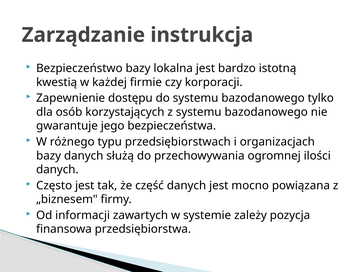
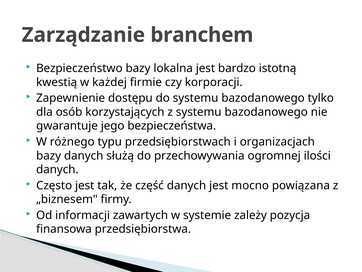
instrukcja: instrukcja -> branchem (202, 35)
